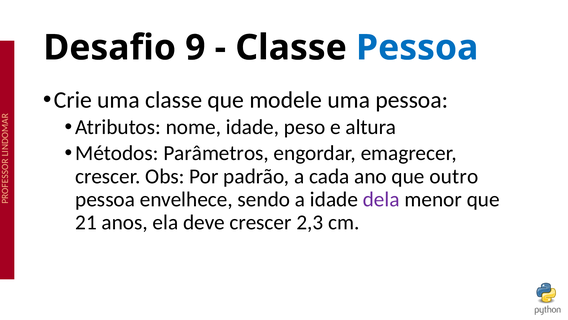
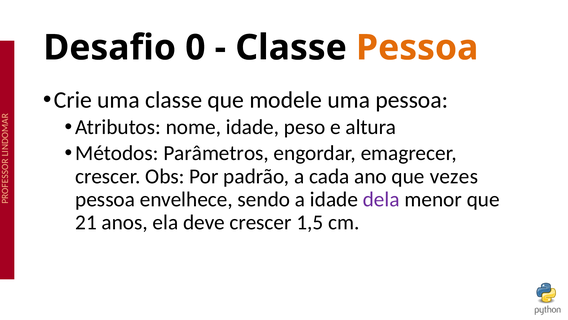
9: 9 -> 0 (195, 48)
Pessoa colour: blue -> orange (417, 48)
outro: outro -> vezes (454, 176)
2,3: 2,3 -> 1,5 (310, 222)
